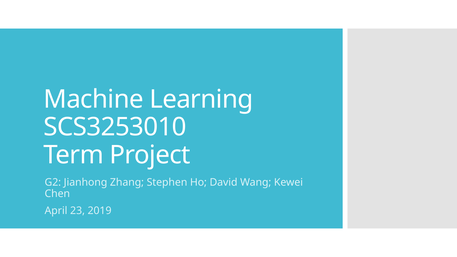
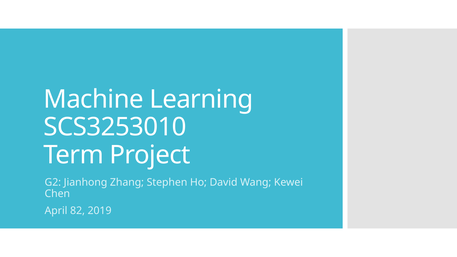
23: 23 -> 82 (78, 211)
